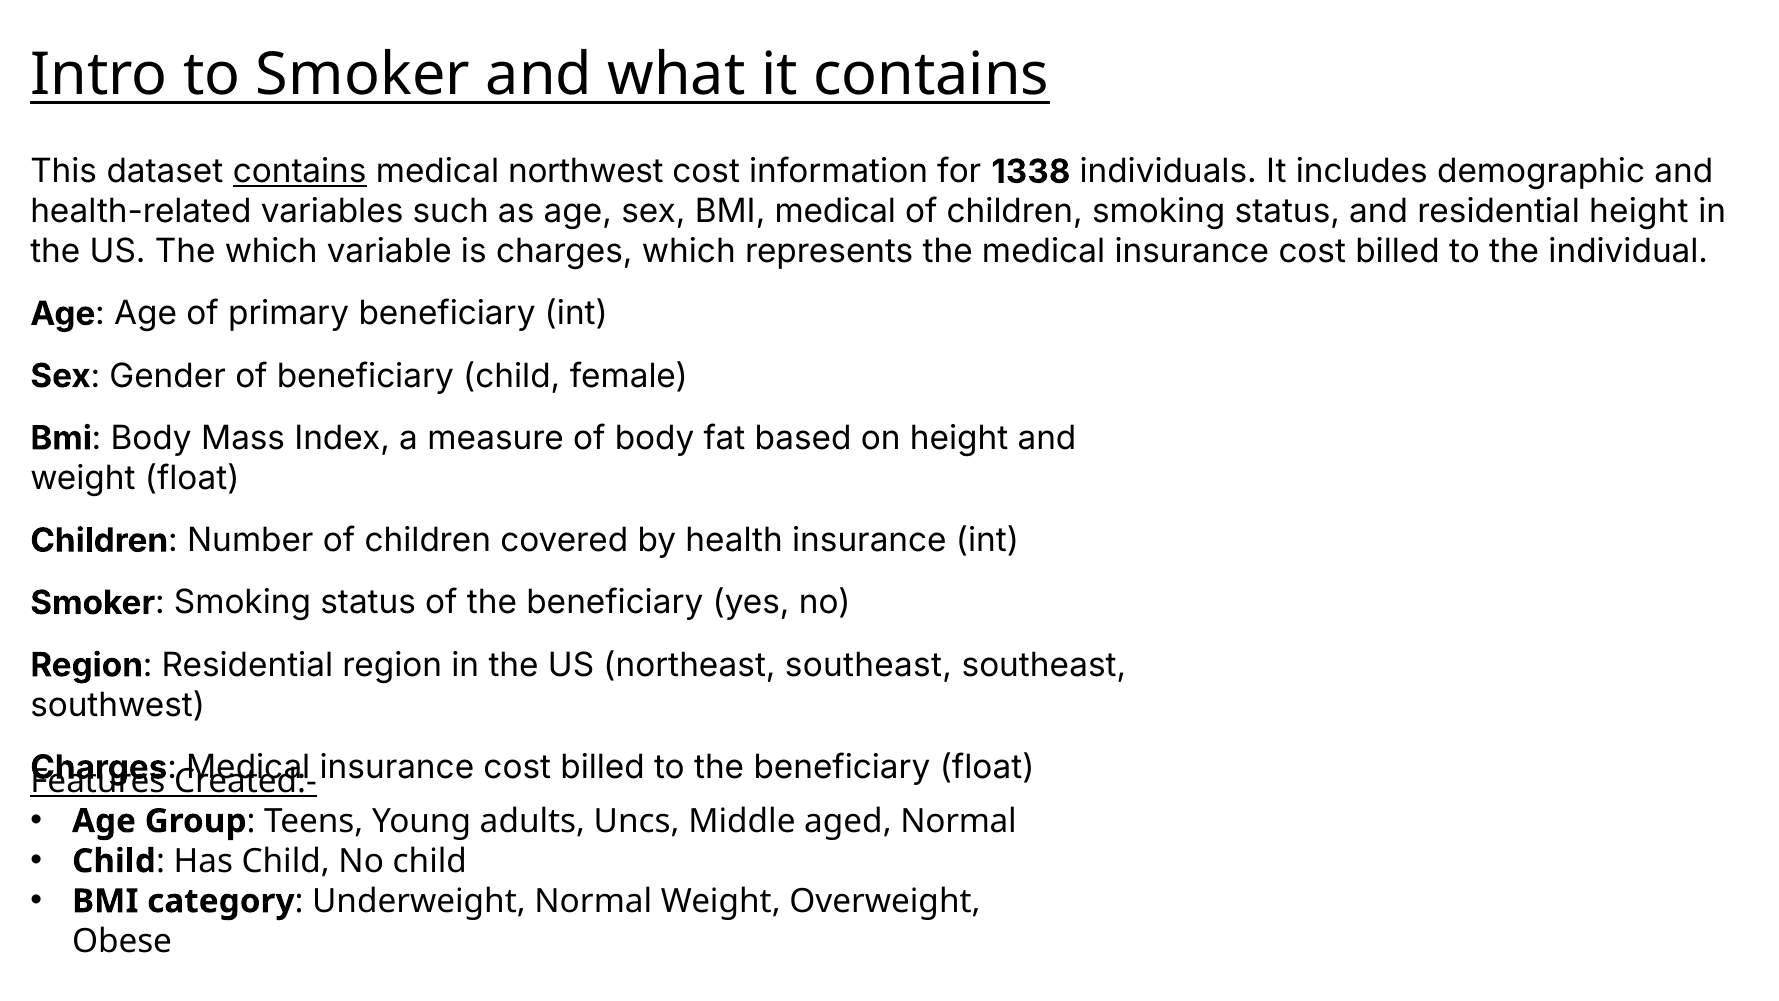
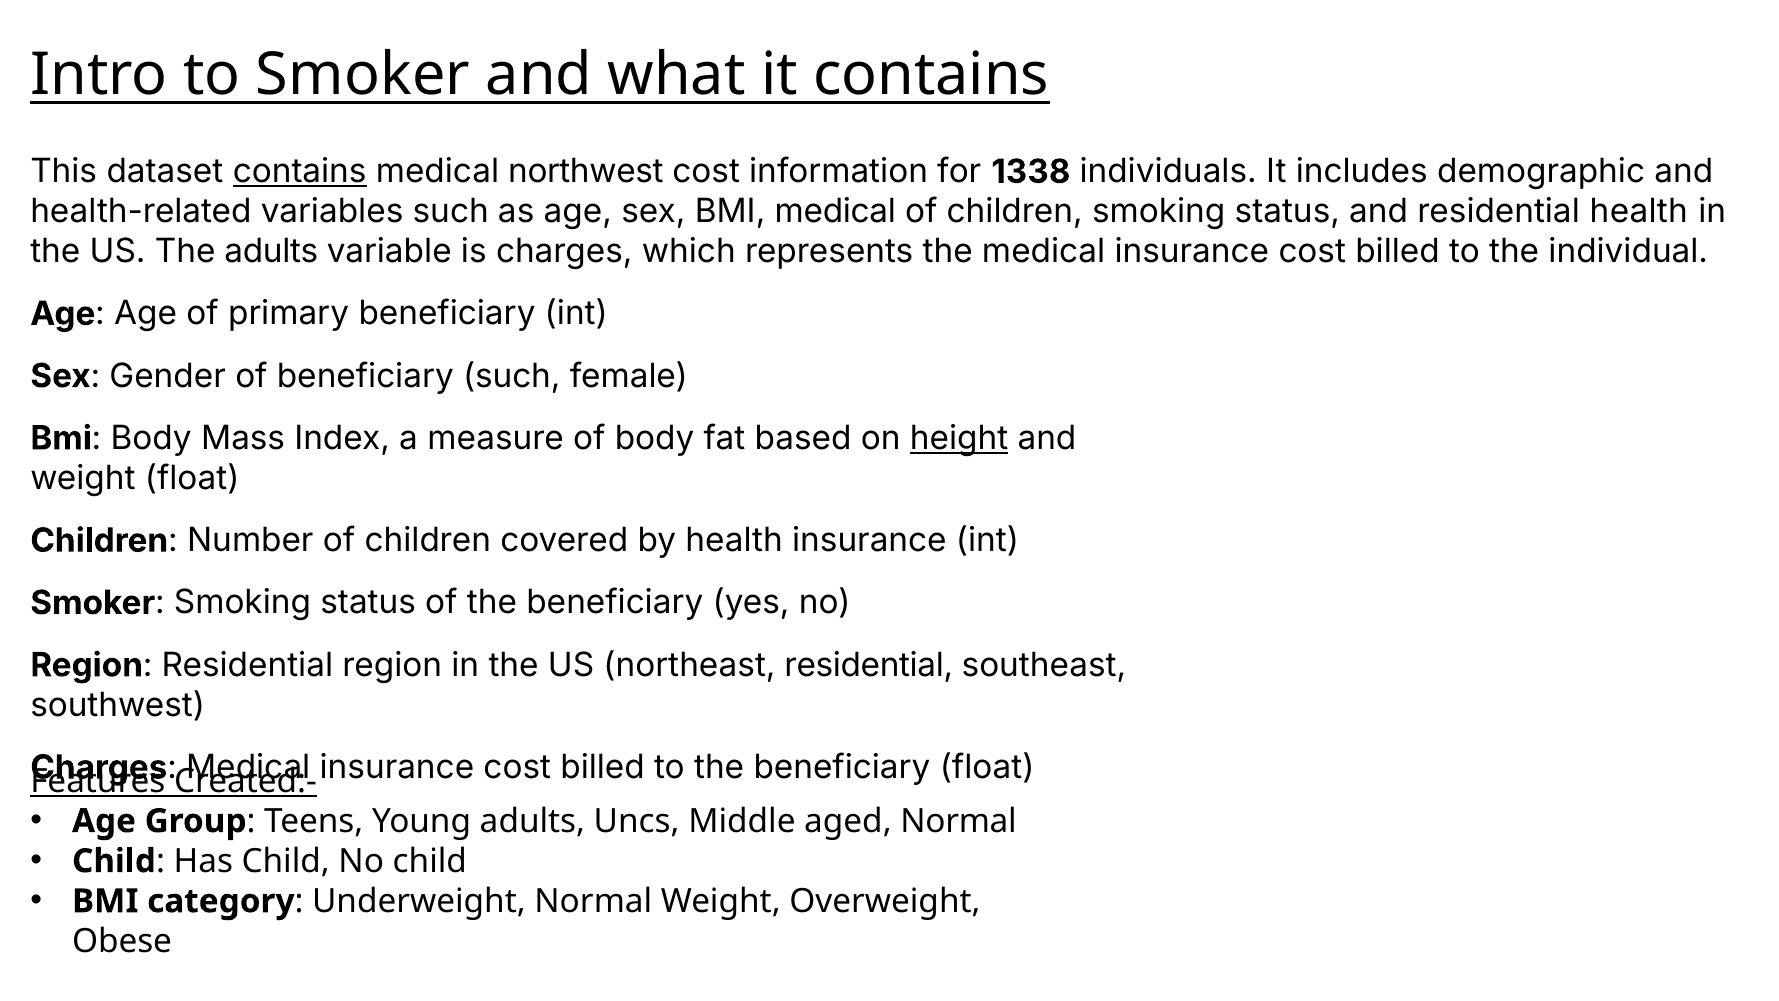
residential height: height -> health (1639, 212)
The which: which -> adults (271, 252)
beneficiary child: child -> such (512, 376)
height underline: none -> present (959, 438)
northeast southeast: southeast -> residential (869, 665)
